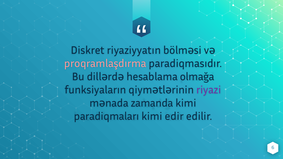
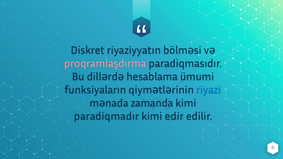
olmağa: olmağa -> ümumi (197, 77)
riyazi colour: purple -> blue (209, 90)
paradiqmaları: paradiqmaları -> paradiqmadır (107, 116)
